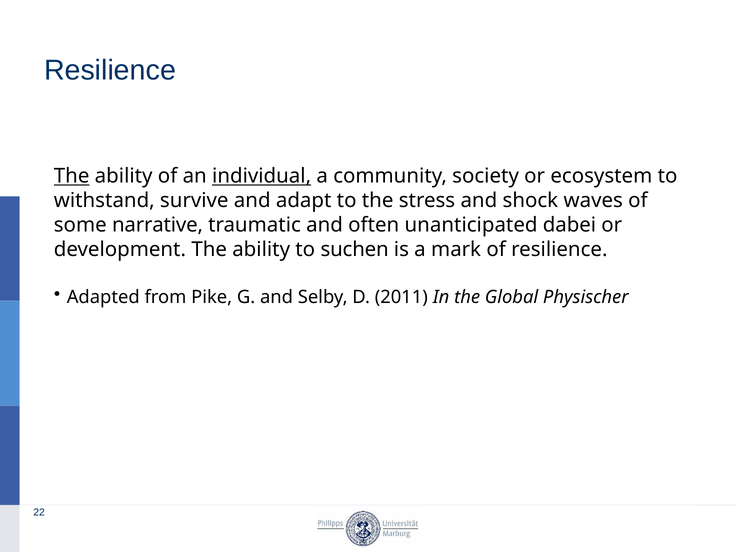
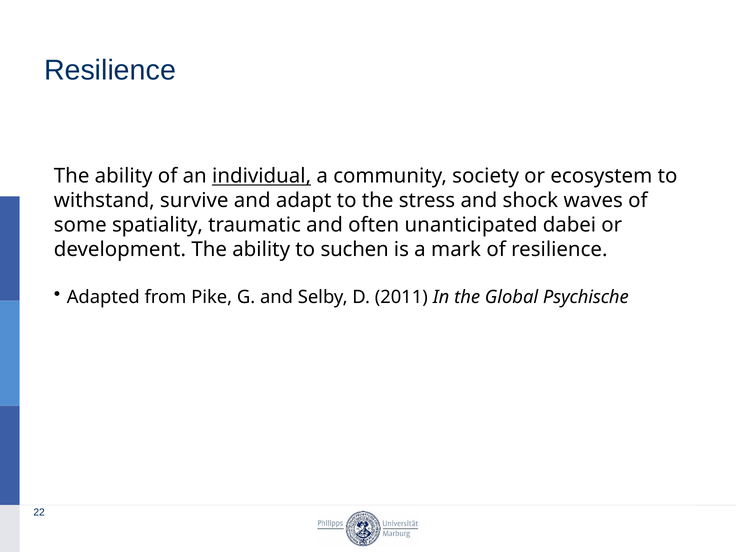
The underline: present -> none (72, 176)
narrative: narrative -> spatiality (157, 225)
Physischer: Physischer -> Psychische (586, 297)
